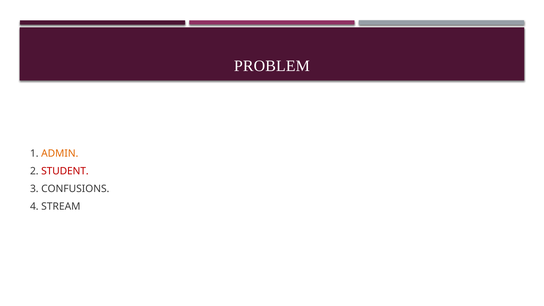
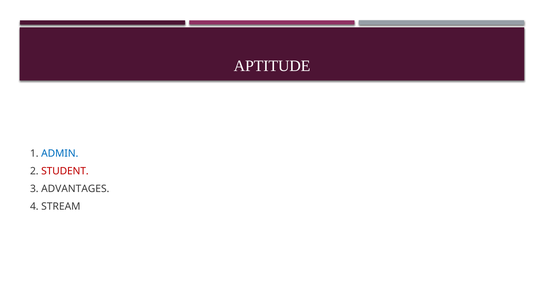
PROBLEM: PROBLEM -> APTITUDE (272, 66)
ADMIN colour: orange -> blue (60, 154)
CONFUSIONS: CONFUSIONS -> ADVANTAGES (75, 189)
